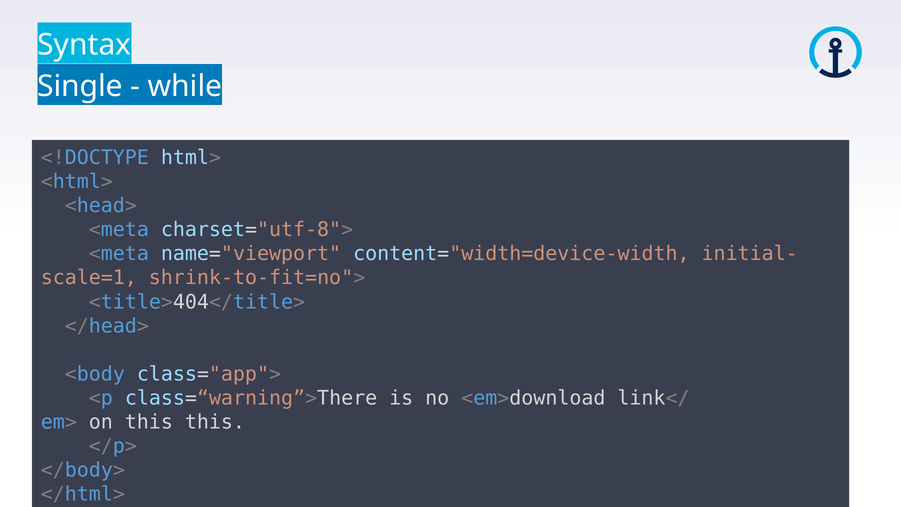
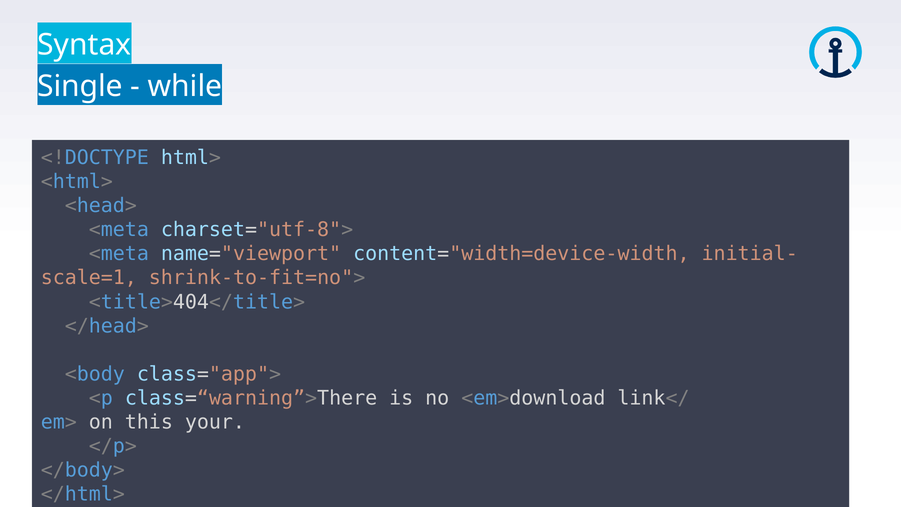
this this: this -> your (215, 422)
